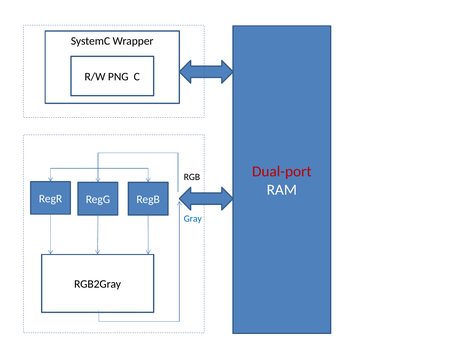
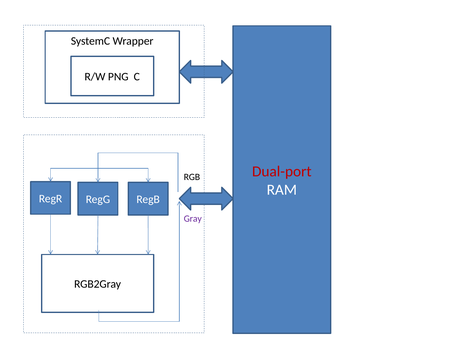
Gray colour: blue -> purple (193, 219)
